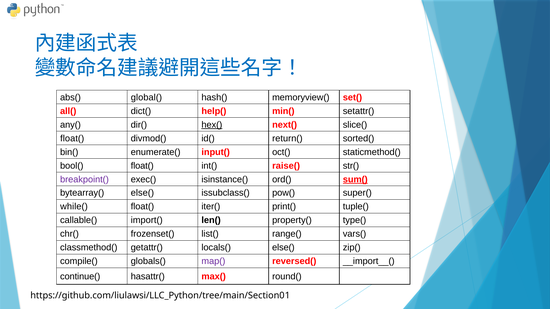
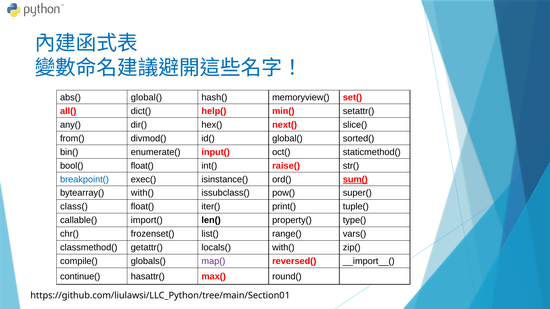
hex( underline: present -> none (212, 125)
float(: float( -> from( (72, 139)
id( return(: return( -> global( (287, 139)
breakpoint( colour: purple -> blue (84, 180)
bytearray( else(: else( -> with( (142, 193)
while(: while( -> class( (74, 207)
locals( else(: else( -> with( (283, 248)
